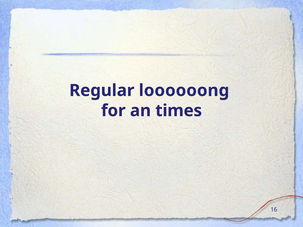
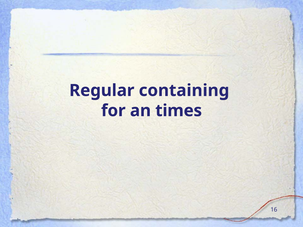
loooooong: loooooong -> containing (184, 91)
